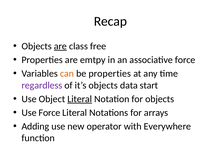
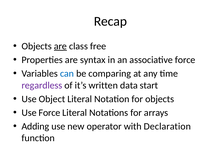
emtpy: emtpy -> syntax (93, 60)
can colour: orange -> blue (67, 74)
be properties: properties -> comparing (110, 74)
it’s objects: objects -> written (103, 86)
Literal underline: present -> none (80, 99)
Everywhere: Everywhere -> Declaration (167, 127)
